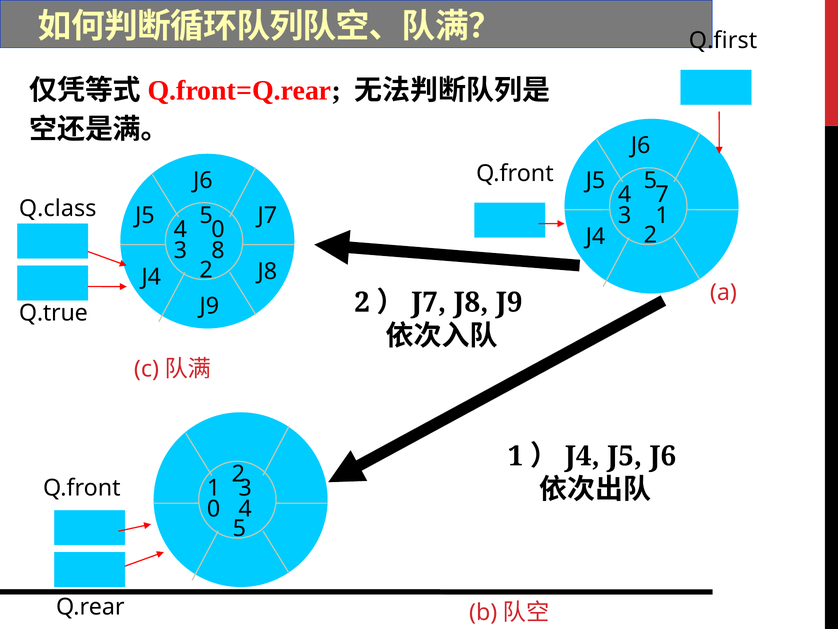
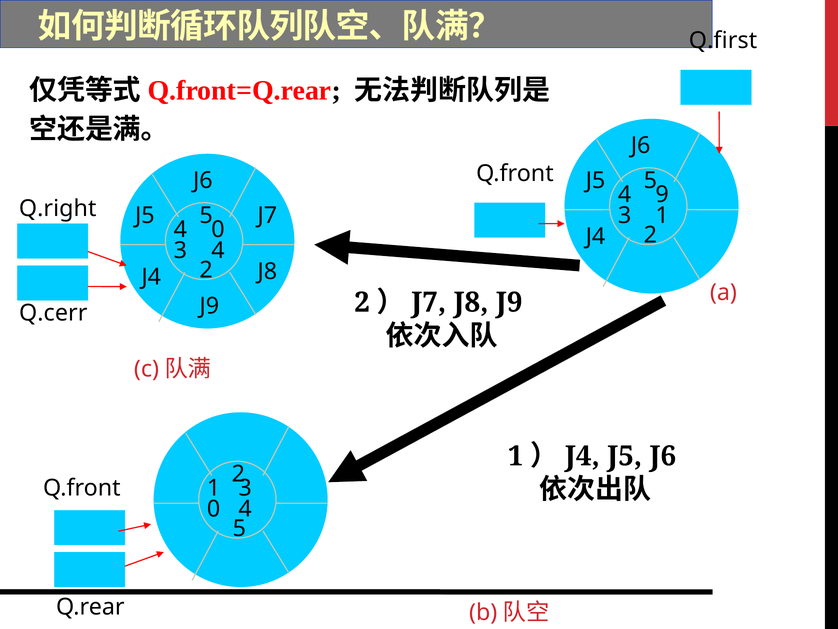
7: 7 -> 9 (662, 194)
Q.class: Q.class -> Q.right (58, 208)
3 8: 8 -> 4 (218, 250)
Q.true: Q.true -> Q.cerr (53, 313)
